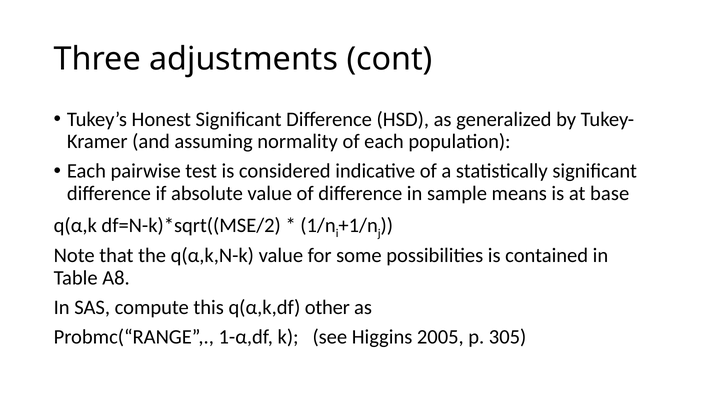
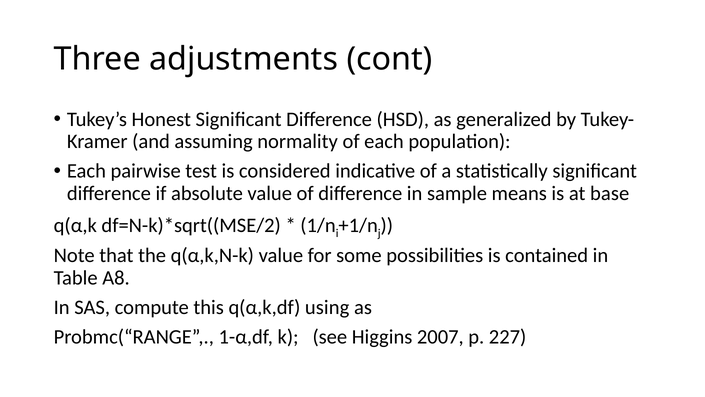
other: other -> using (327, 307)
2005: 2005 -> 2007 (440, 337)
305: 305 -> 227 (508, 337)
